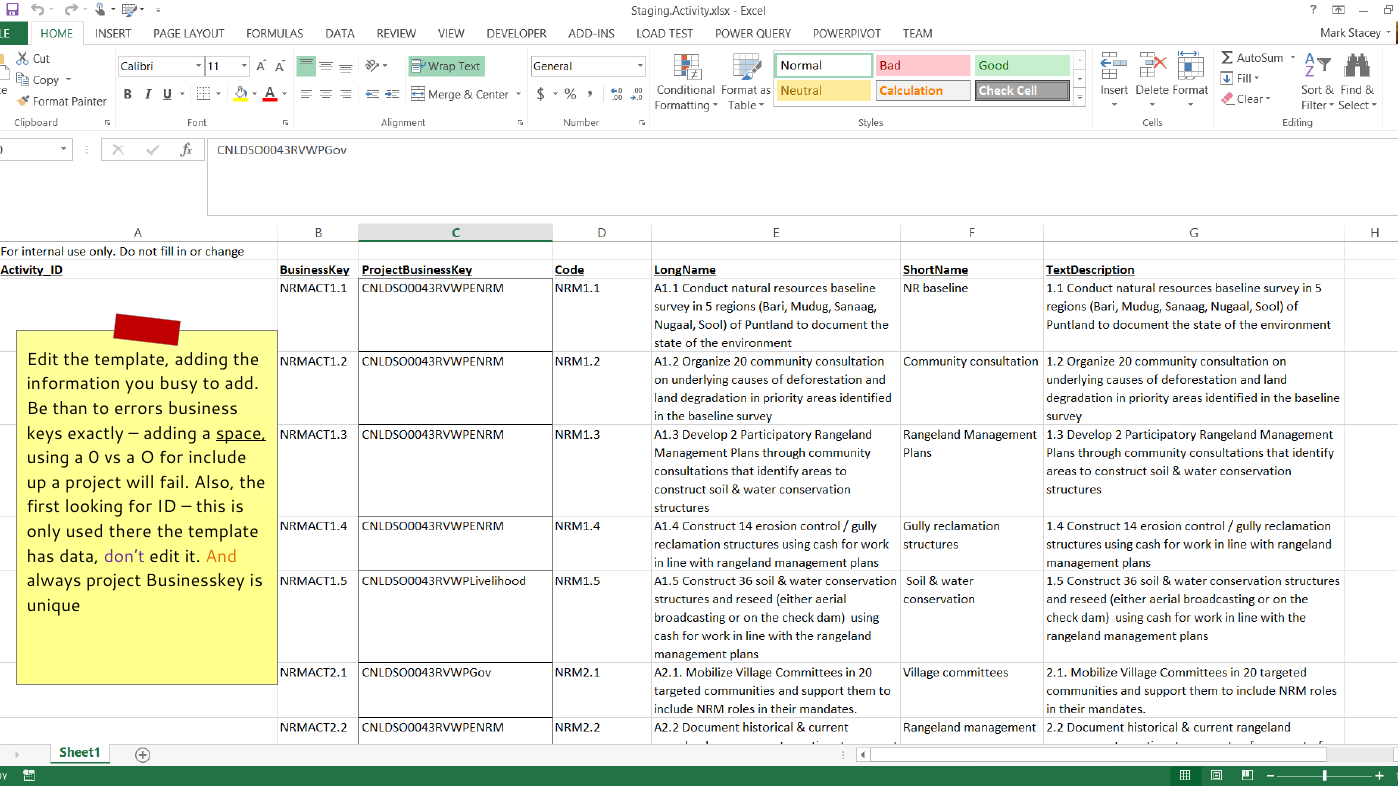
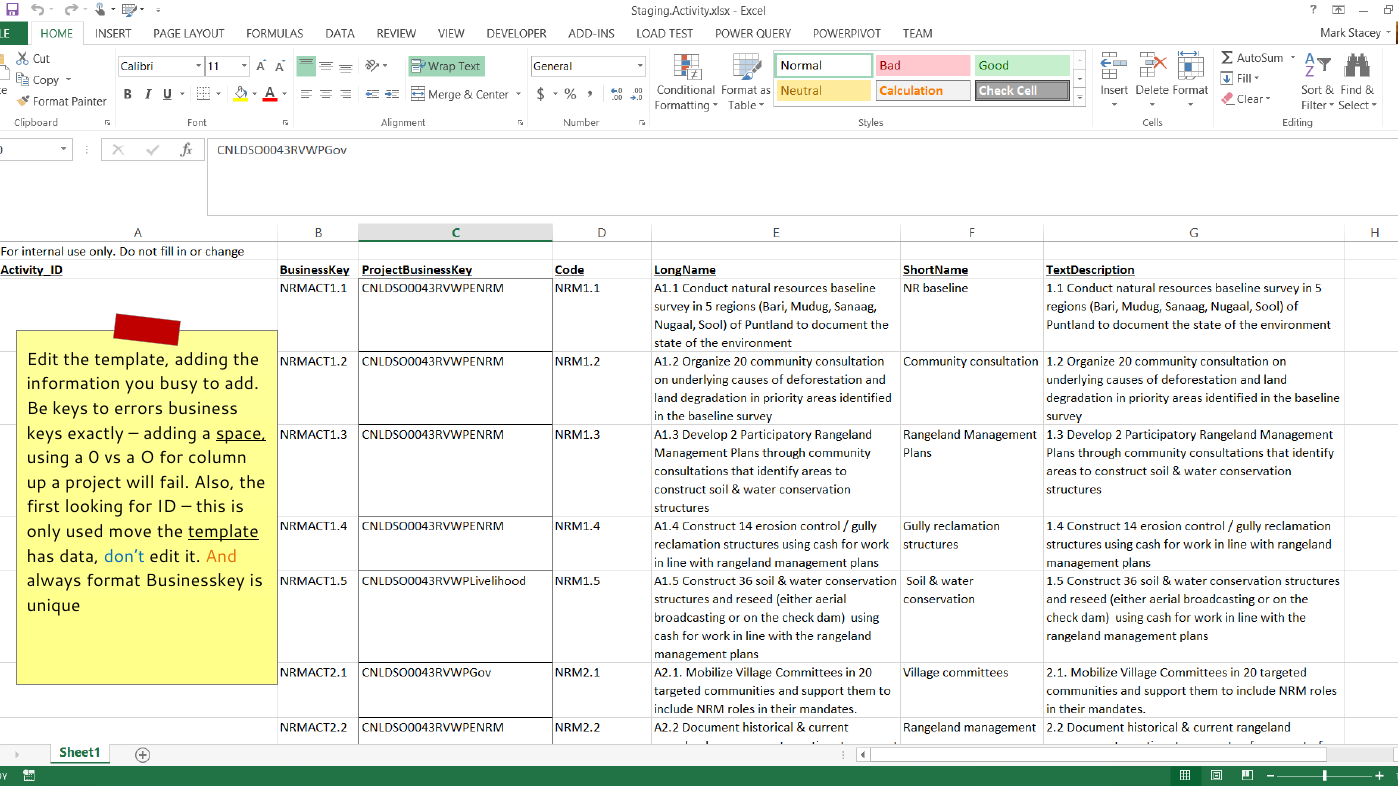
Be than: than -> keys (70, 409)
include: include -> column (217, 458)
there: there -> move (130, 532)
template underline: none -> present (223, 532)
don’t colour: purple -> blue (124, 557)
always project: project -> format (114, 581)
